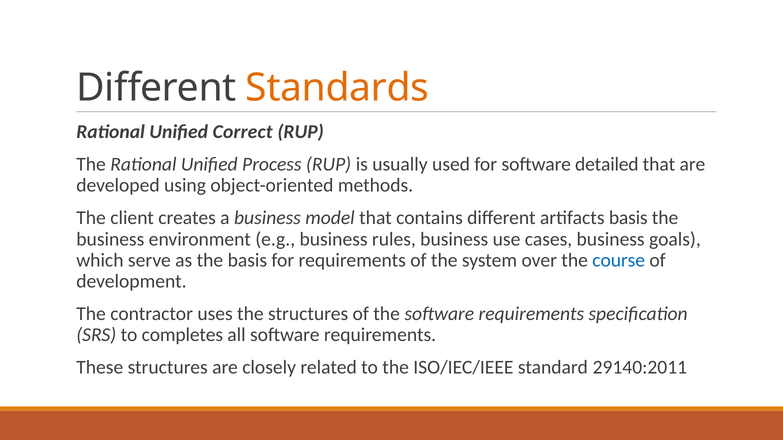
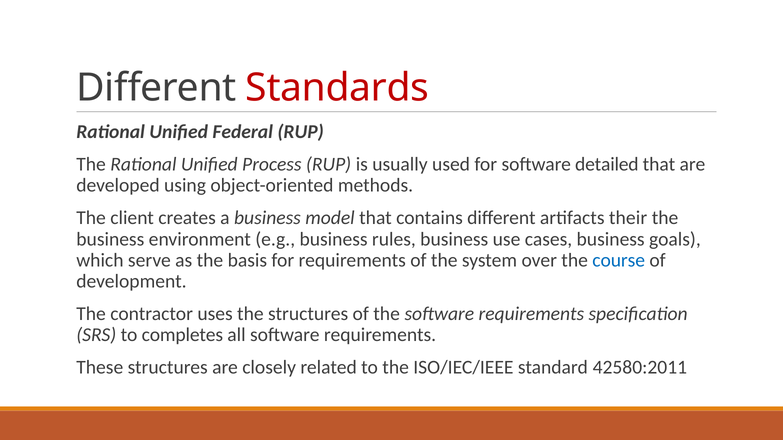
Standards colour: orange -> red (337, 88)
Correct: Correct -> Federal (243, 132)
artifacts basis: basis -> their (628, 218)
29140:2011: 29140:2011 -> 42580:2011 (640, 368)
